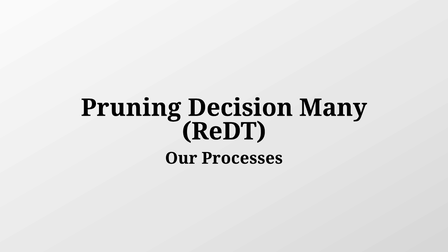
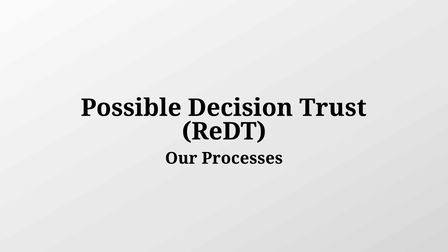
Pruning: Pruning -> Possible (131, 108)
Many: Many -> Trust (333, 108)
